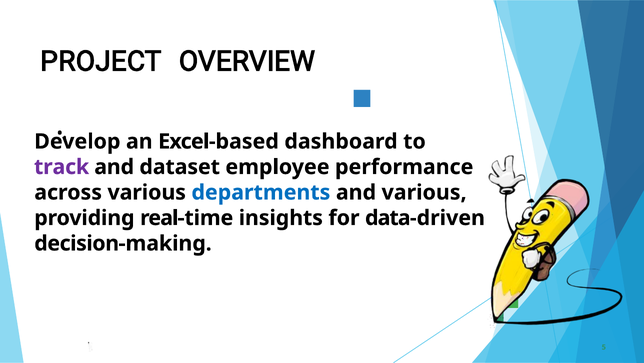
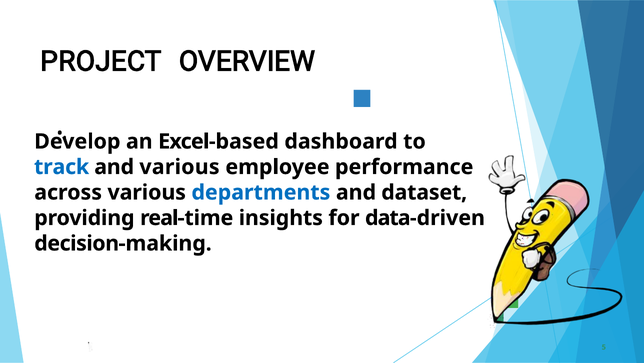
track colour: purple -> blue (62, 167)
and dataset: dataset -> various (179, 167)
and various: various -> dataset (424, 192)
